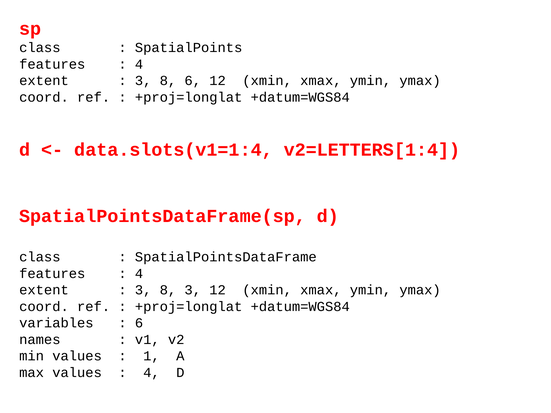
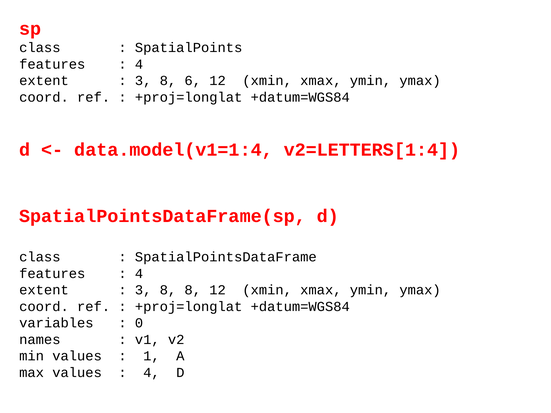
data.slots(v1=1:4: data.slots(v1=1:4 -> data.model(v1=1:4 (174, 150)
8 3: 3 -> 8 (193, 290)
6: 6 -> 0 (139, 323)
